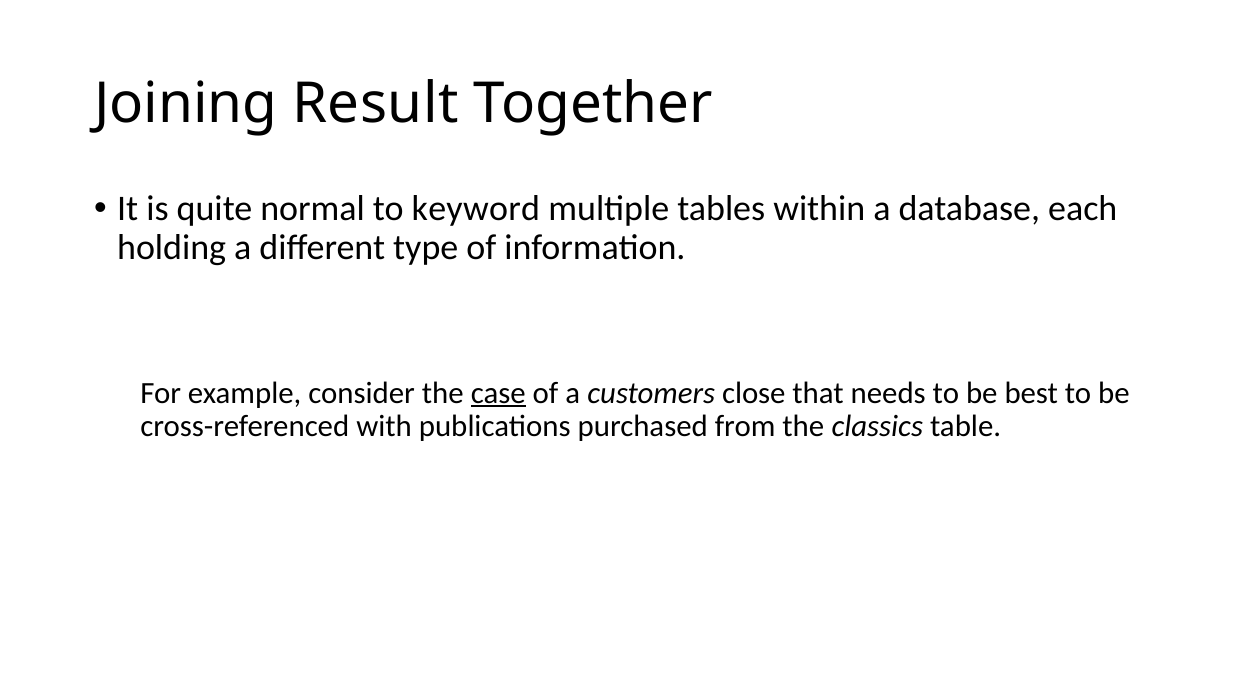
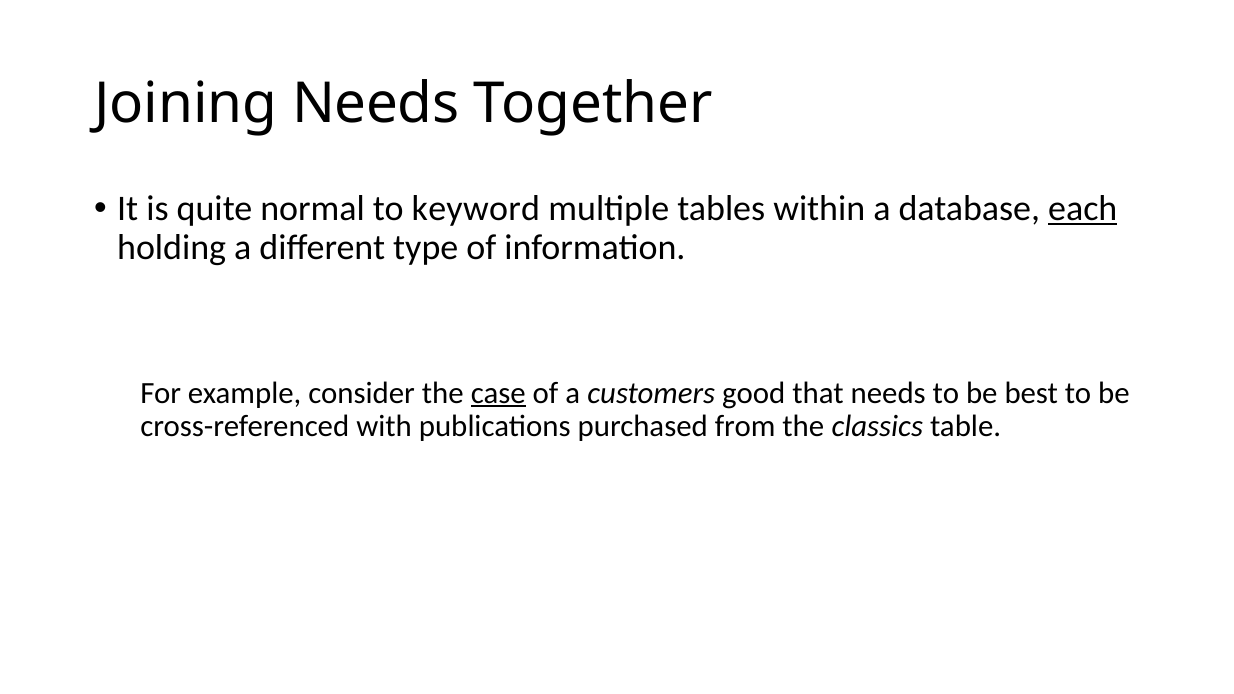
Joining Result: Result -> Needs (376, 104)
each underline: none -> present (1083, 209)
close: close -> good (754, 393)
